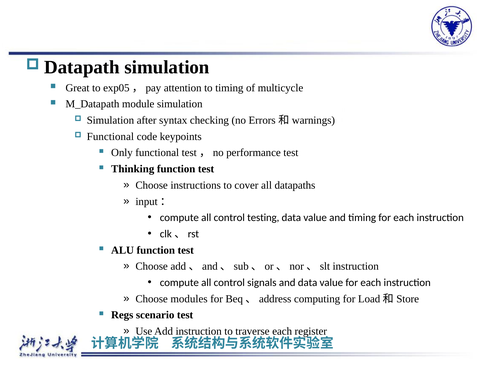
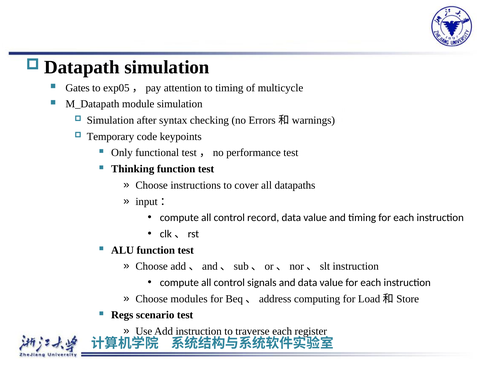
Great: Great -> Gates (78, 88)
Functional: Functional -> Temporary (110, 137)
testing: testing -> record (263, 218)
